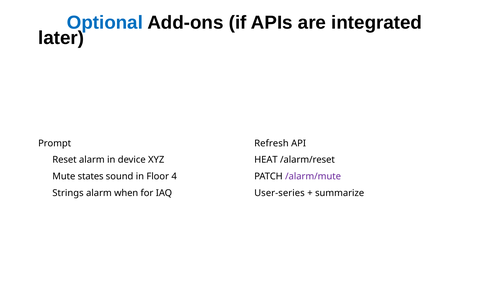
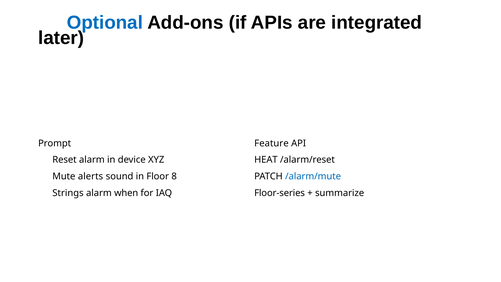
Refresh: Refresh -> Feature (271, 143)
states: states -> alerts (91, 176)
4: 4 -> 8 (174, 176)
/alarm/mute colour: purple -> blue (313, 176)
User-series: User-series -> Floor-series (280, 193)
